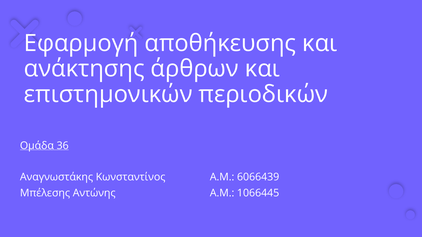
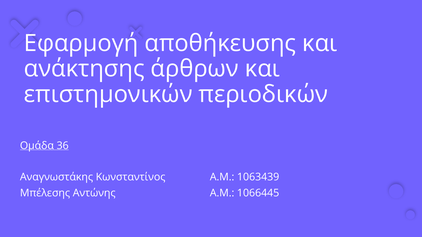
6066439: 6066439 -> 1063439 (258, 177)
